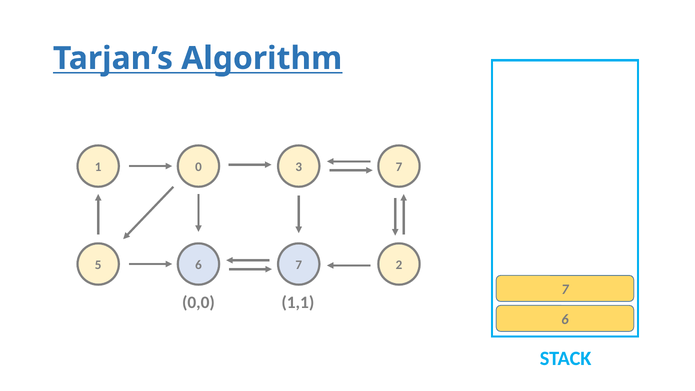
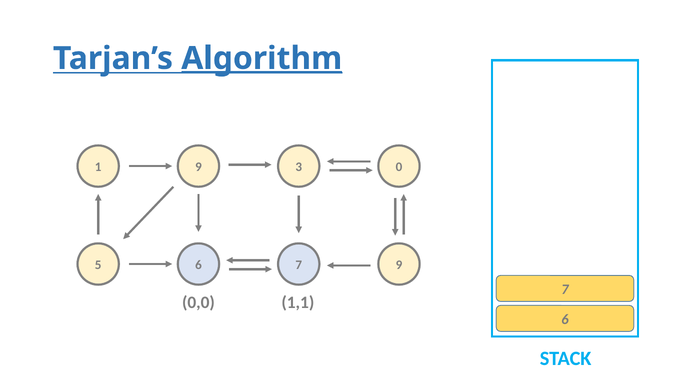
Algorithm underline: none -> present (262, 58)
1 0: 0 -> 9 (198, 167)
3 7: 7 -> 0 (399, 167)
7 2: 2 -> 9 (399, 265)
